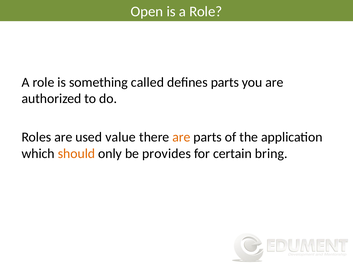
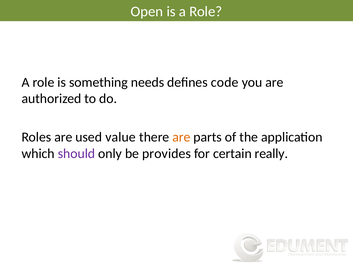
called: called -> needs (148, 82)
defines parts: parts -> code (225, 82)
should colour: orange -> purple (76, 153)
bring: bring -> really (271, 153)
